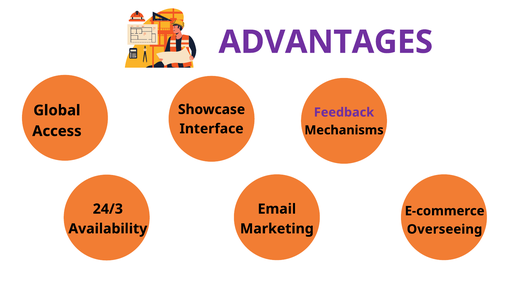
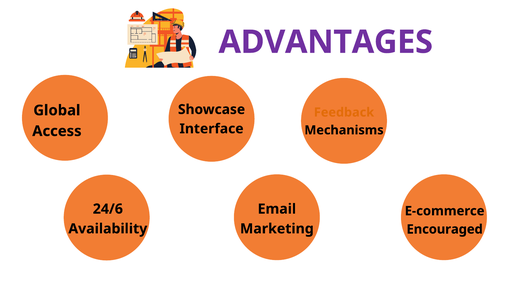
Feedback colour: purple -> orange (344, 112)
24/3: 24/3 -> 24/6 (108, 209)
Overseeing: Overseeing -> Encouraged (445, 230)
